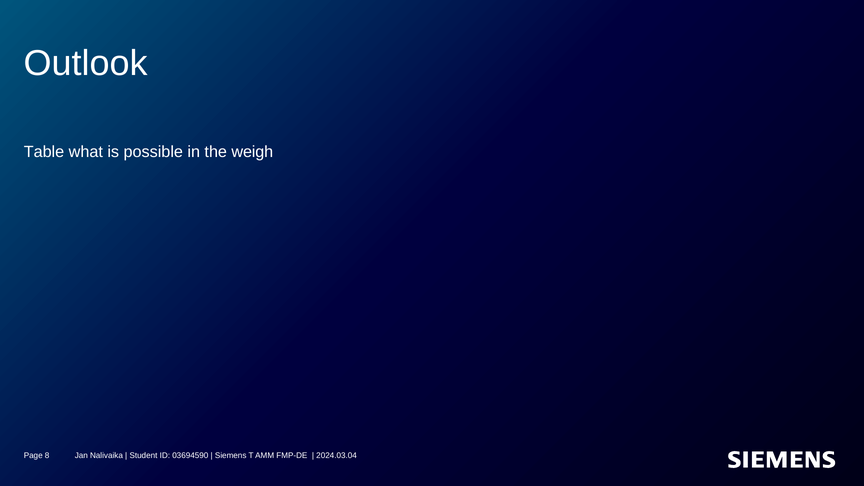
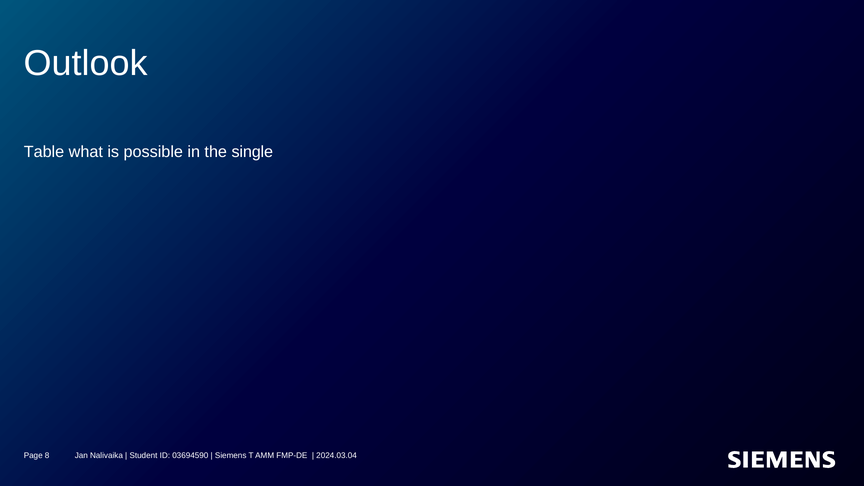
weigh: weigh -> single (252, 152)
